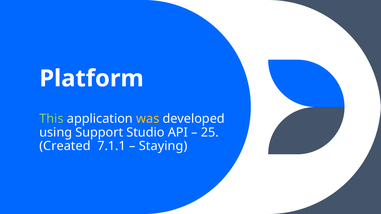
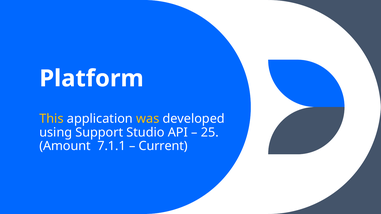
This colour: light green -> yellow (51, 119)
Created: Created -> Amount (65, 146)
Staying: Staying -> Current (163, 146)
